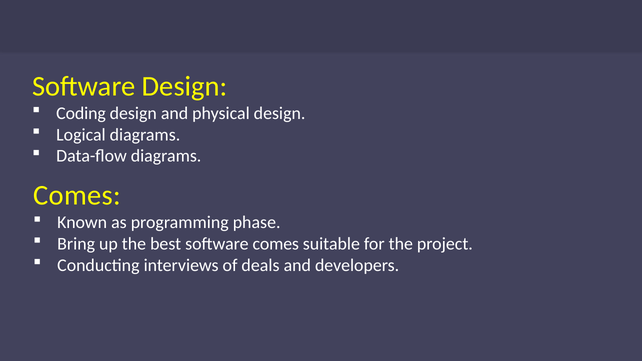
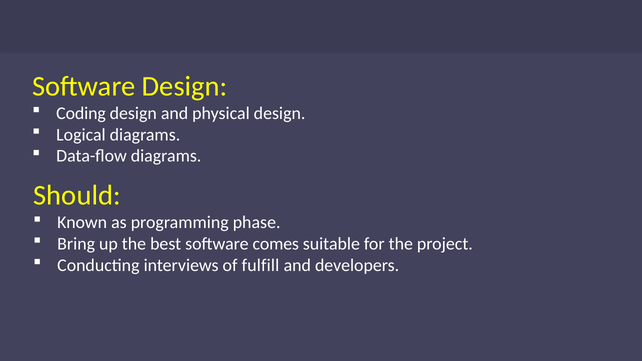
Comes: Comes -> Should (77, 196)
deals: deals -> fulfill (260, 265)
